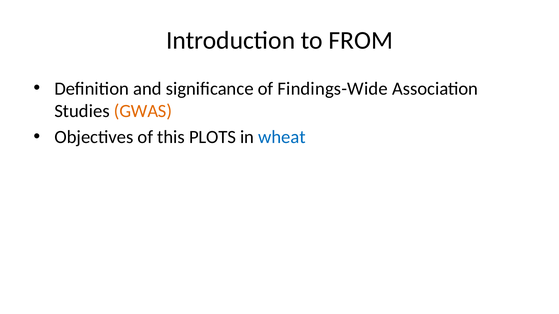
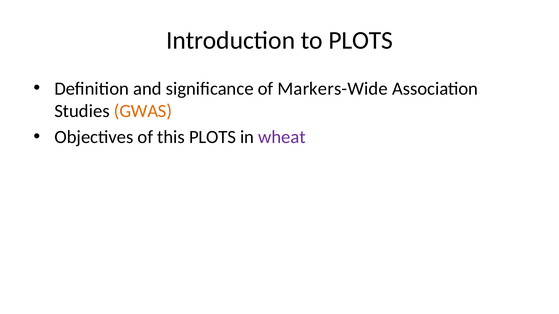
to FROM: FROM -> PLOTS (361, 41)
Findings-Wide: Findings-Wide -> Markers-Wide (333, 89)
wheat colour: blue -> purple (282, 137)
